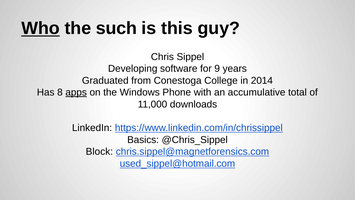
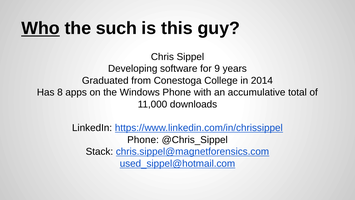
apps underline: present -> none (76, 92)
Basics: Basics -> Phone (143, 140)
Block: Block -> Stack (99, 151)
